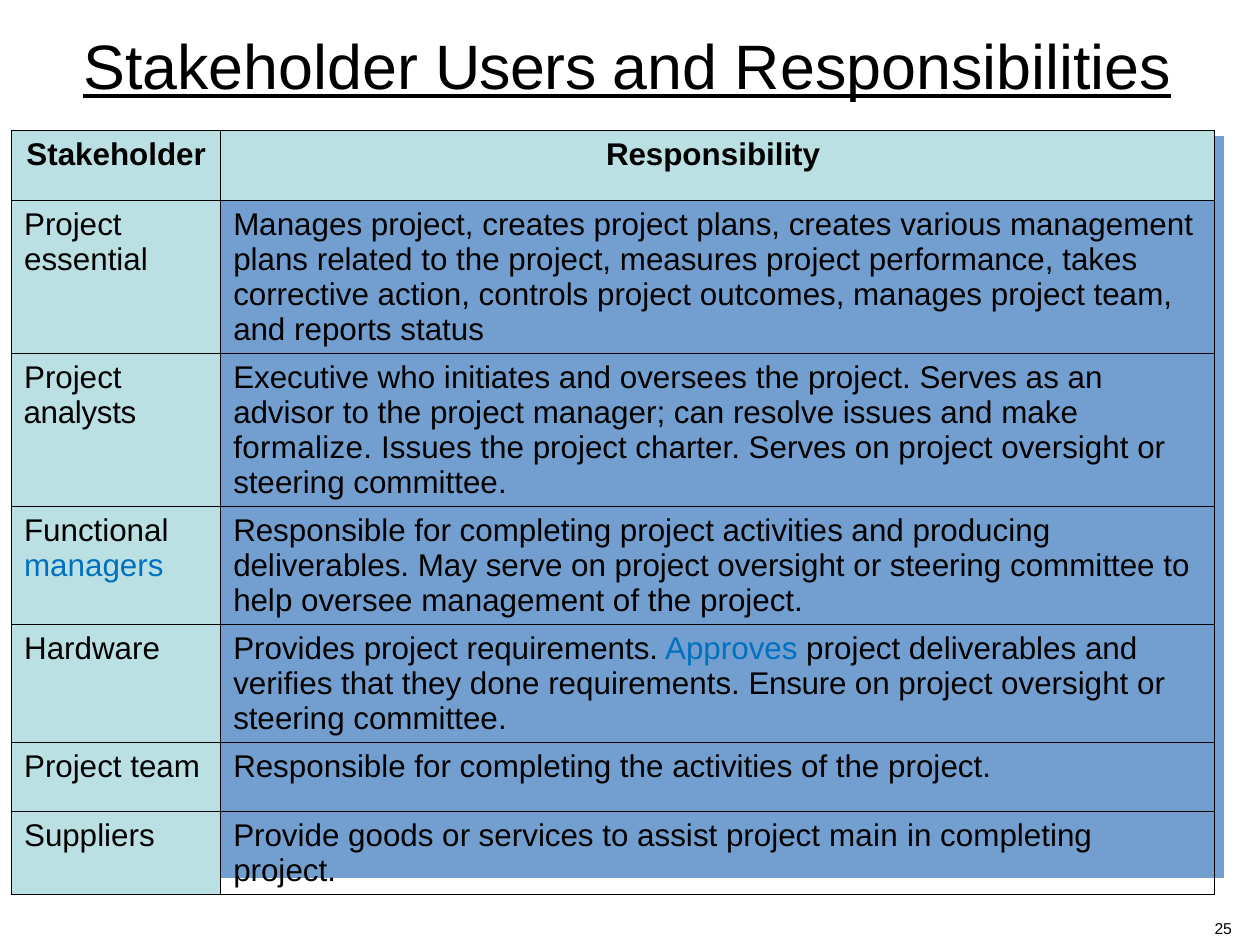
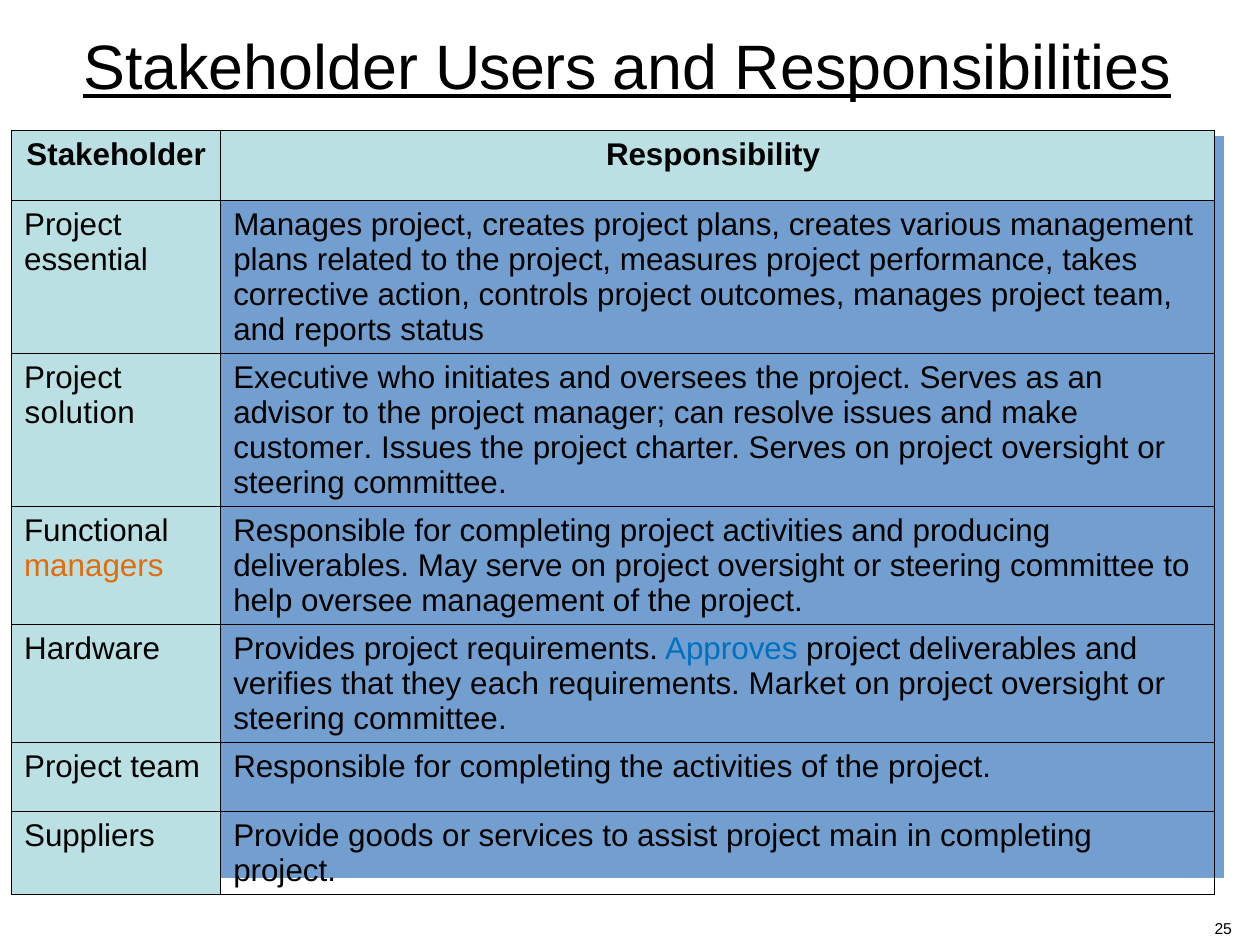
analysts: analysts -> solution (80, 413)
formalize: formalize -> customer (303, 448)
managers colour: blue -> orange (94, 566)
done: done -> each (505, 684)
Ensure: Ensure -> Market (797, 684)
